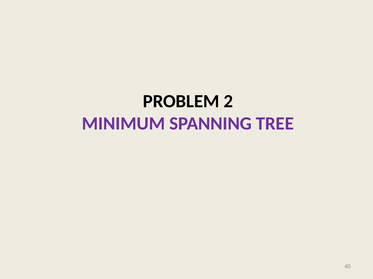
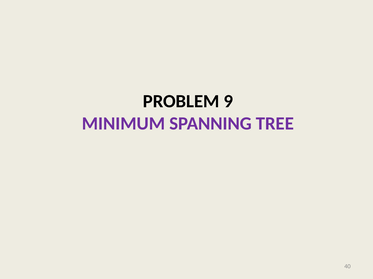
2: 2 -> 9 (228, 101)
